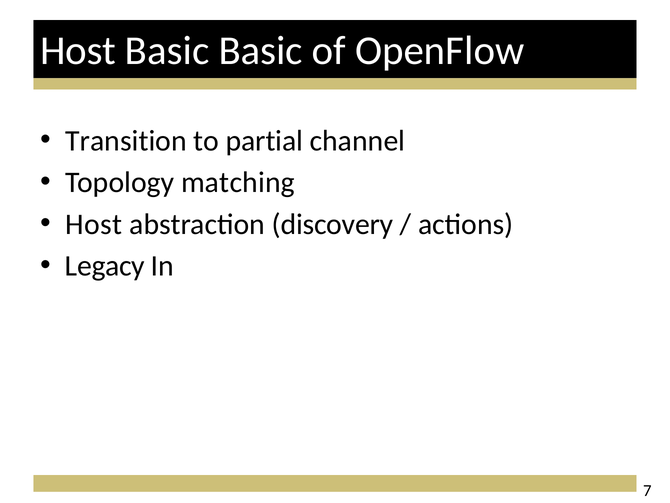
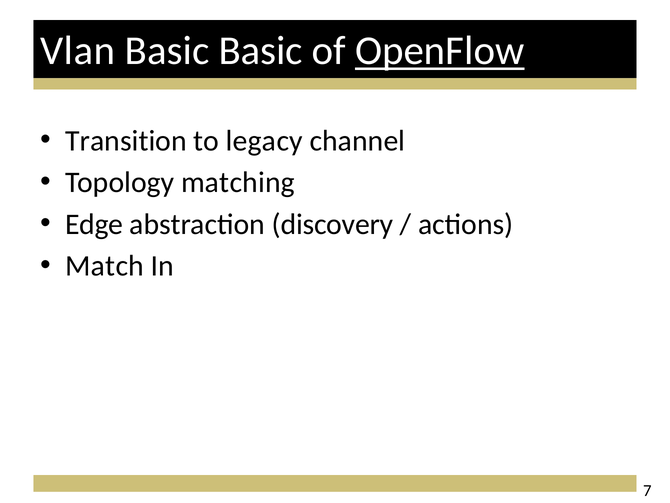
Host: Host -> Vlan (78, 51)
OpenFlow underline: none -> present (440, 51)
partial: partial -> legacy (264, 141)
Host: Host -> Edge (94, 224)
Legacy: Legacy -> Match (105, 266)
